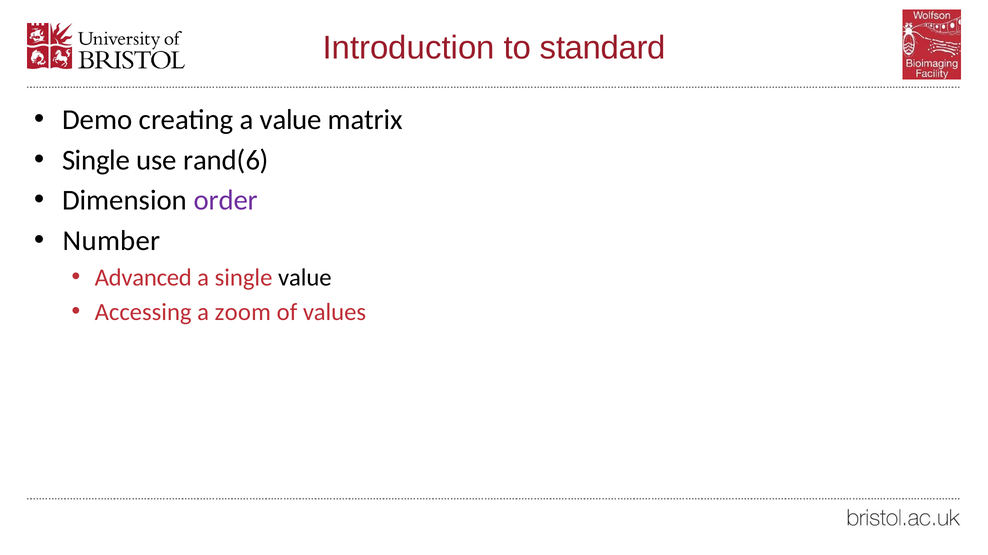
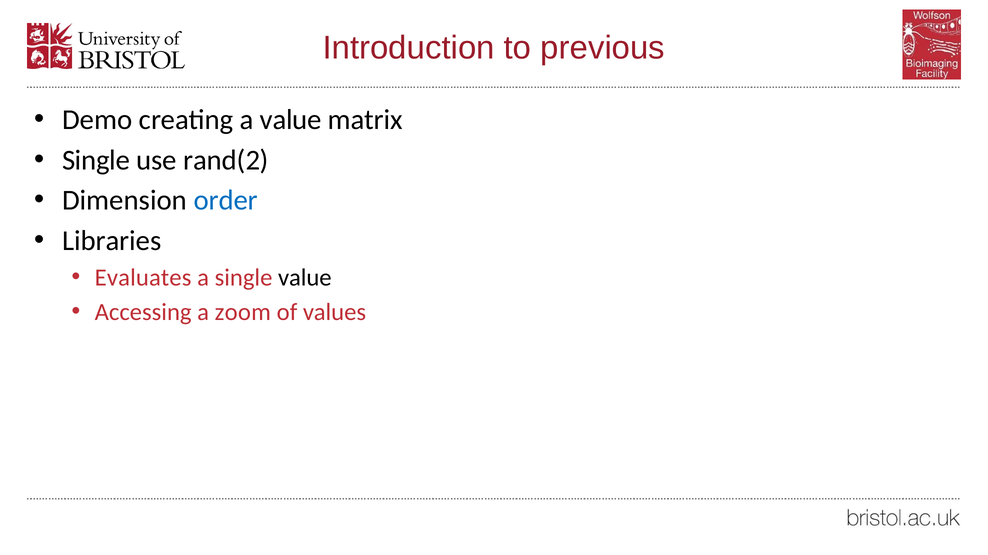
standard: standard -> previous (603, 48)
rand(6: rand(6 -> rand(2 (226, 160)
order colour: purple -> blue (226, 201)
Number: Number -> Libraries (112, 241)
Advanced: Advanced -> Evaluates (143, 278)
